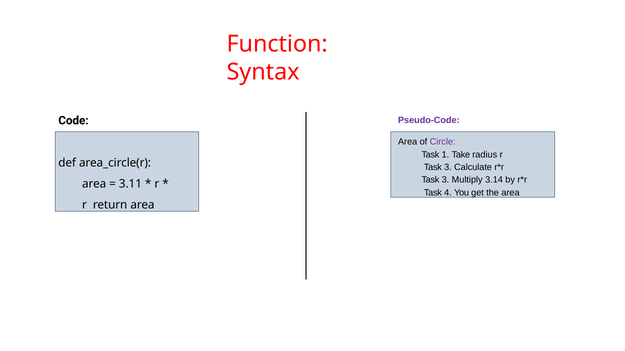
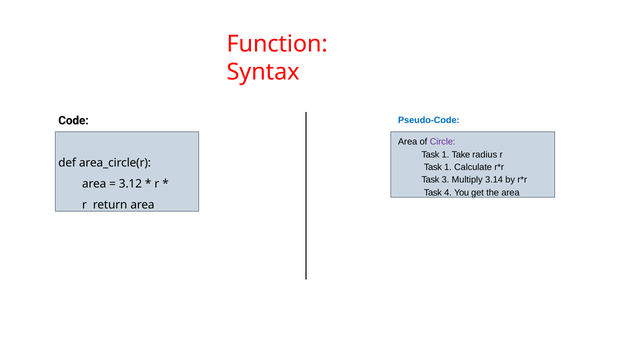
Pseudo-Code colour: purple -> blue (429, 121)
3: 3 -> 1 (448, 168)
3.11: 3.11 -> 3.12 (130, 184)
